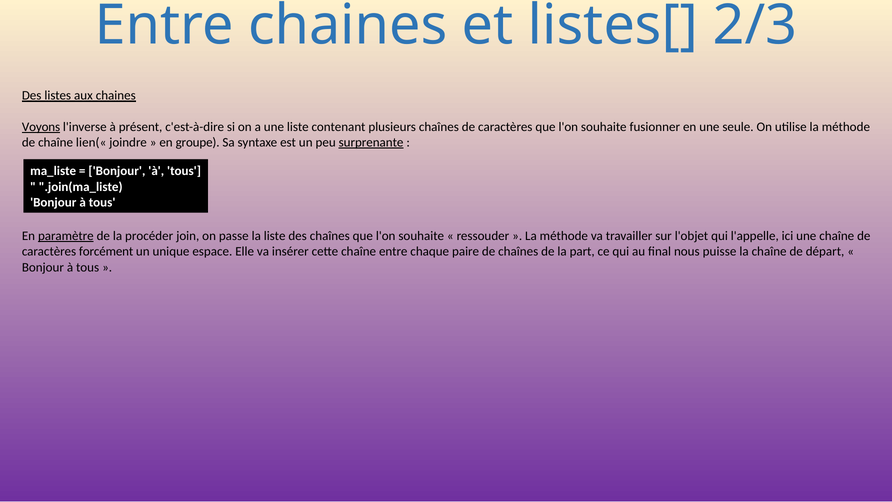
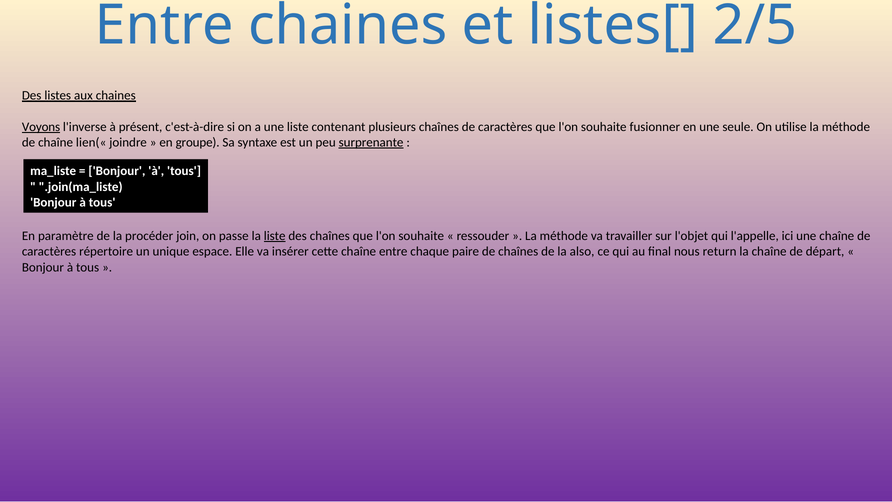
2/3: 2/3 -> 2/5 (755, 26)
paramètre underline: present -> none (66, 236)
liste underline: none -> present (275, 236)
forcément: forcément -> répertoire (106, 251)
part: part -> also (582, 251)
puisse: puisse -> return (720, 251)
